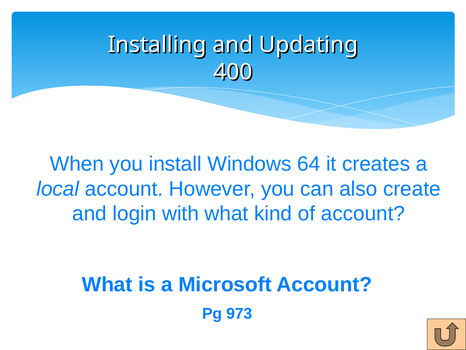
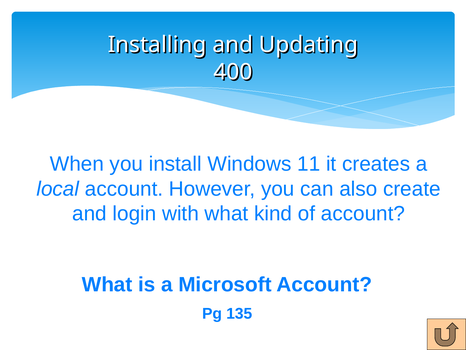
64: 64 -> 11 (309, 164)
973: 973 -> 135 (239, 313)
